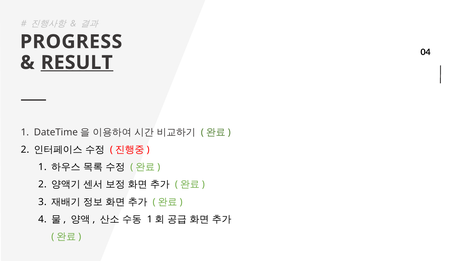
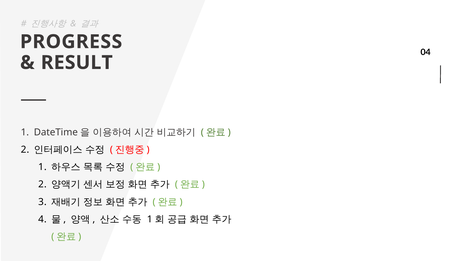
RESULT underline: present -> none (77, 63)
